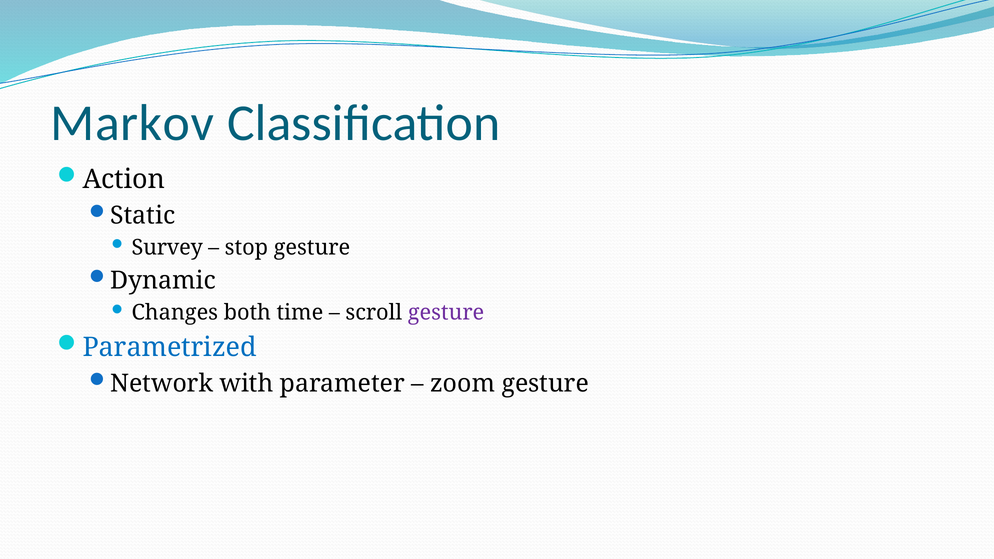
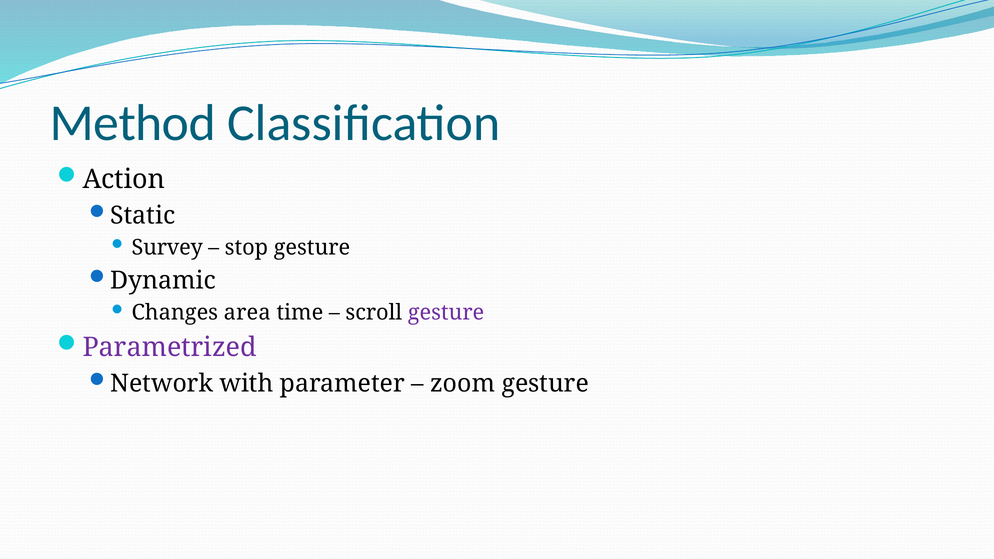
Markov: Markov -> Method (133, 123)
both: both -> area (247, 313)
Parametrized colour: blue -> purple (170, 348)
